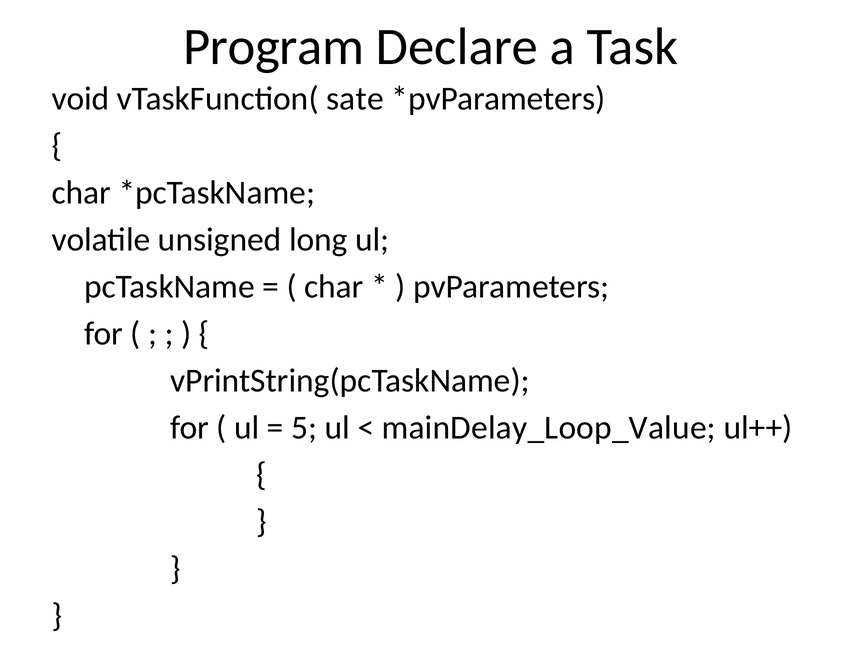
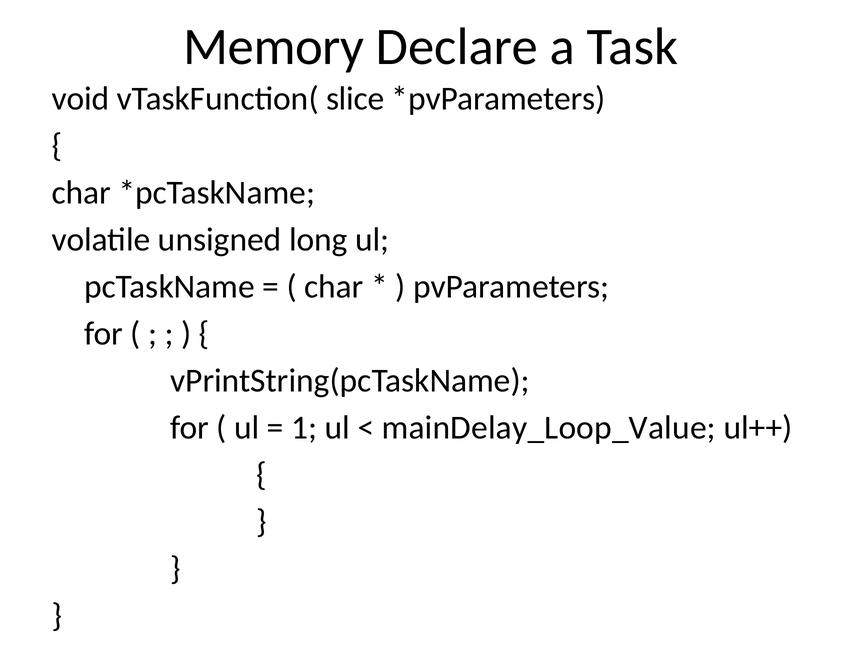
Program: Program -> Memory (274, 47)
sate: sate -> slice (355, 99)
5: 5 -> 1 (304, 427)
